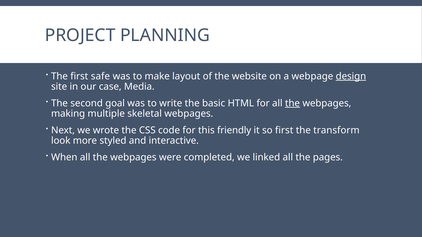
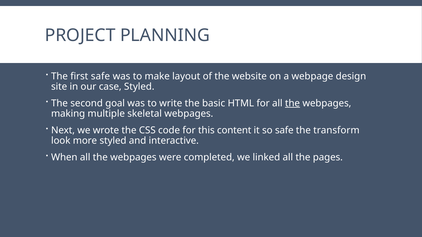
design underline: present -> none (351, 76)
case Media: Media -> Styled (139, 87)
friendly: friendly -> content (234, 130)
so first: first -> safe (284, 130)
